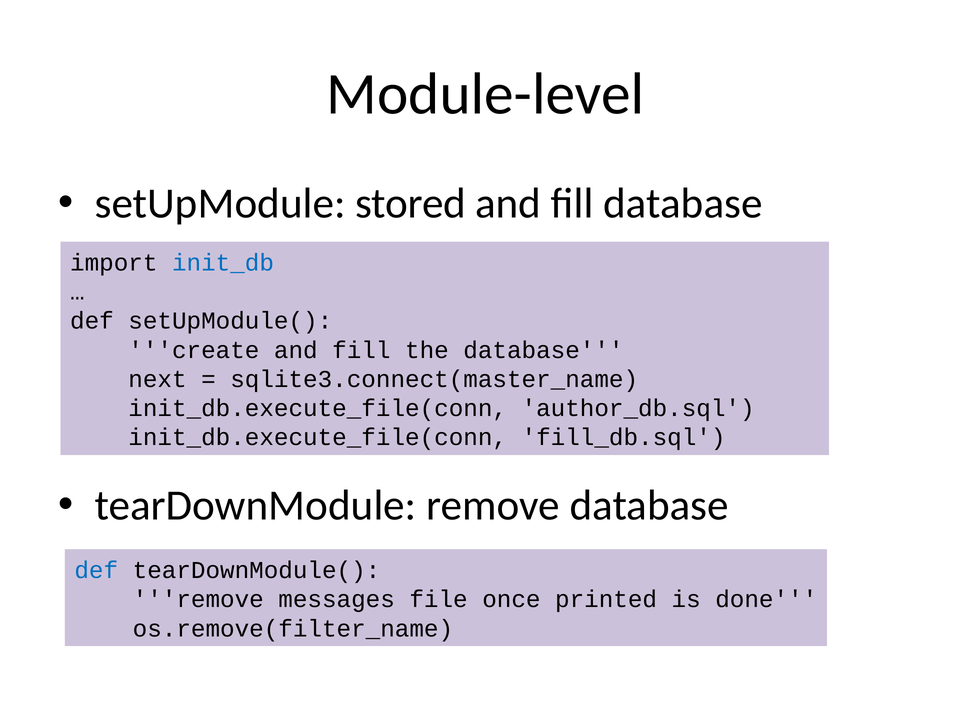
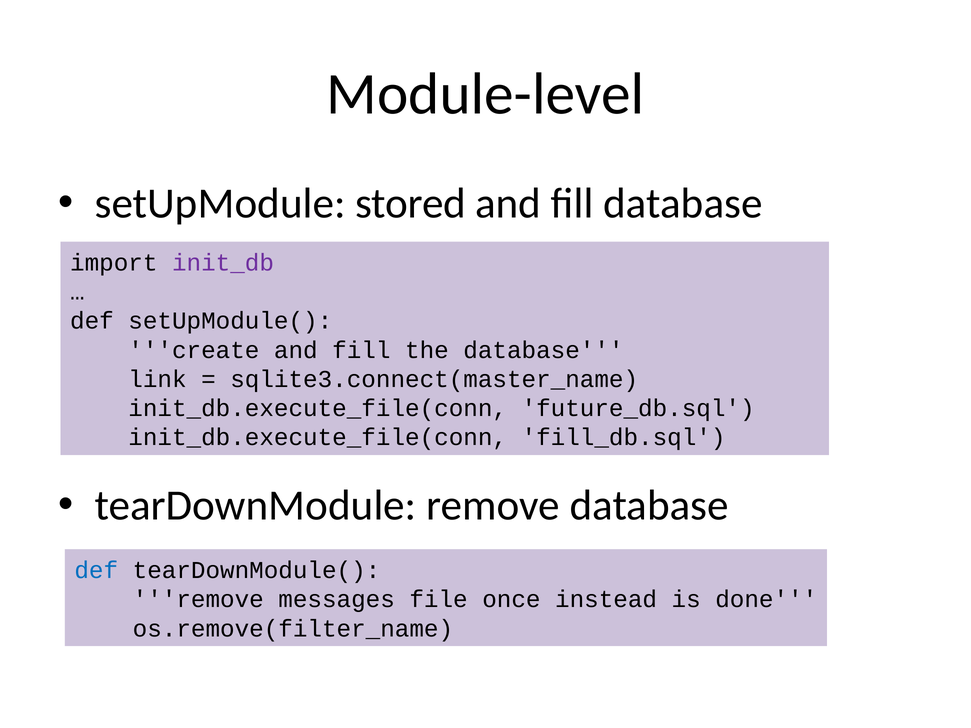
init_db colour: blue -> purple (223, 263)
next: next -> link (157, 379)
author_db.sql: author_db.sql -> future_db.sql (638, 408)
printed: printed -> instead (606, 600)
